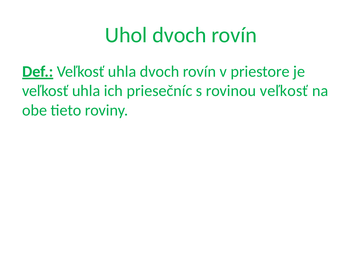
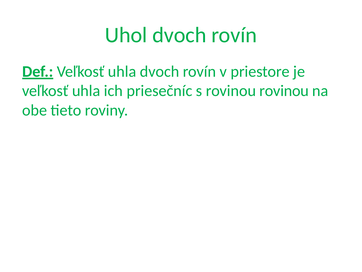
rovinou veľkosť: veľkosť -> rovinou (284, 91)
